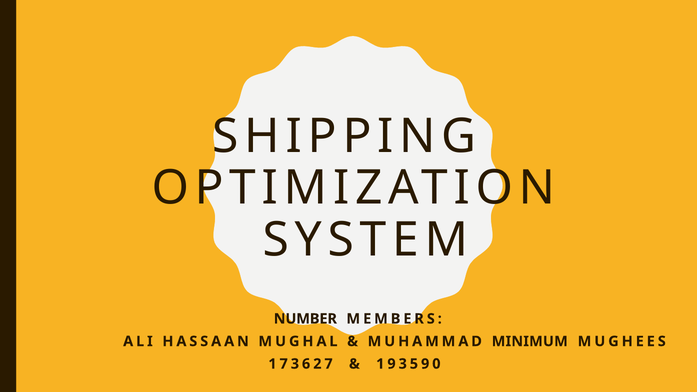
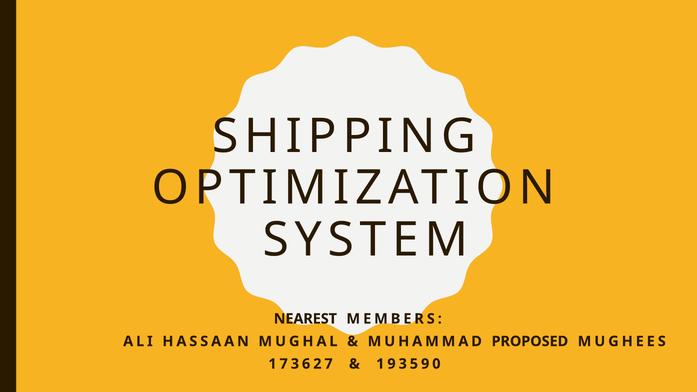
NUMBER: NUMBER -> NEAREST (305, 319)
MINIMUM: MINIMUM -> PROPOSED (530, 341)
